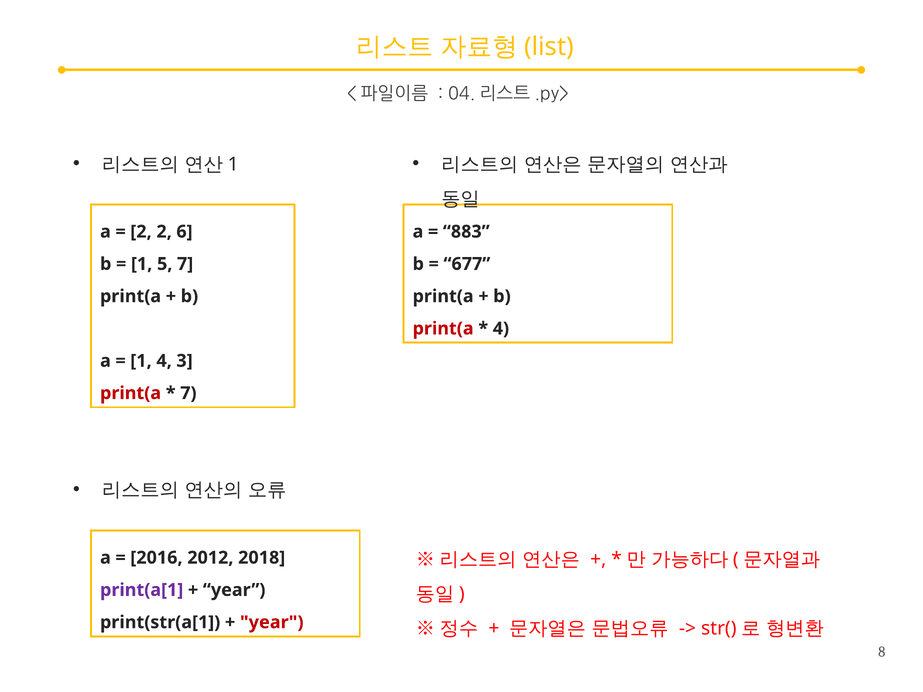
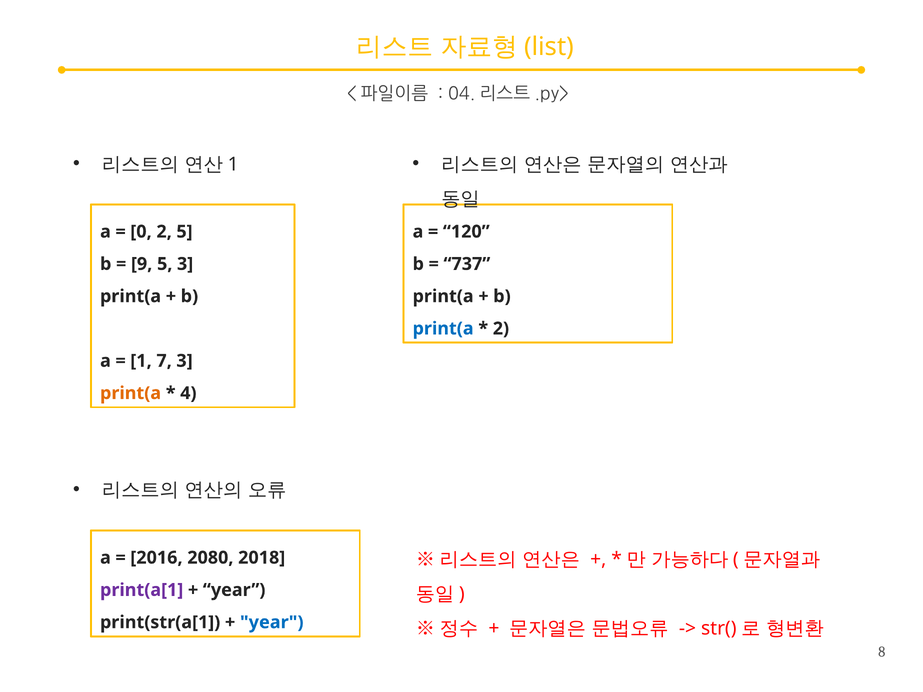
2: 2 -> 0 (141, 232)
2 6: 6 -> 5 (185, 232)
883: 883 -> 120 (466, 232)
1: 1 -> 9 (142, 264)
5 7: 7 -> 3 (185, 264)
677: 677 -> 737 (467, 264)
print(a colour: red -> blue (443, 329)
4: 4 -> 2 (501, 329)
1 4: 4 -> 7 (164, 361)
print(a colour: red -> orange (131, 393)
7: 7 -> 4 (188, 393)
2012: 2012 -> 2080 (210, 558)
year colour: red -> blue (272, 623)
